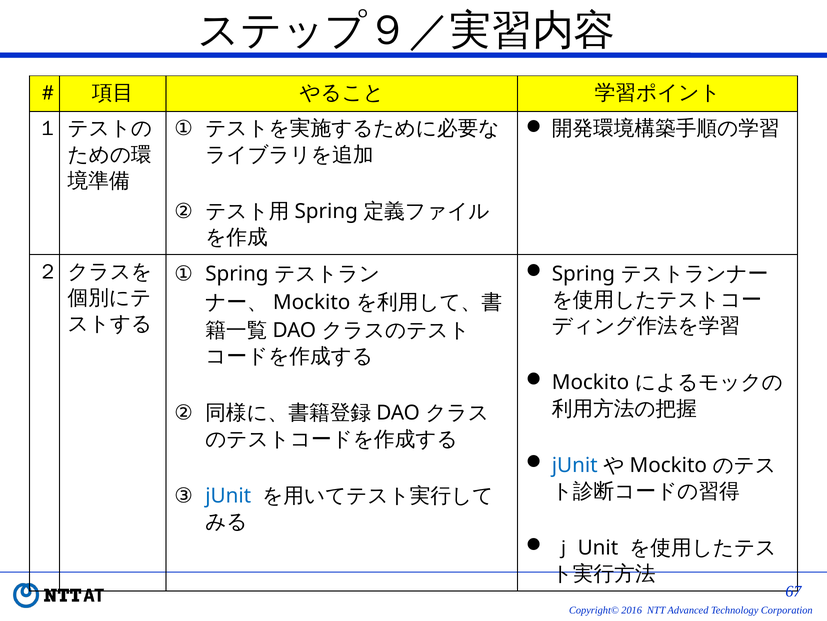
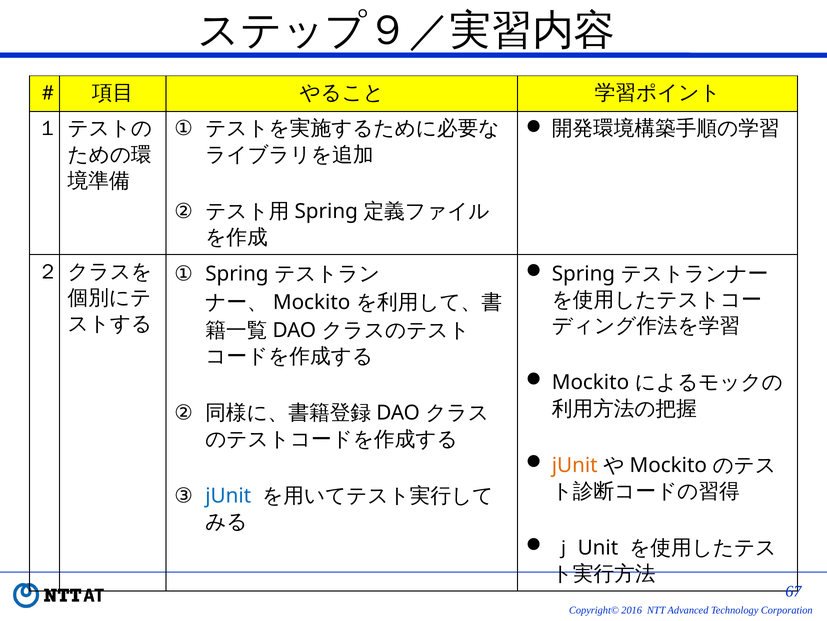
jUnit colour: blue -> orange (575, 465)
